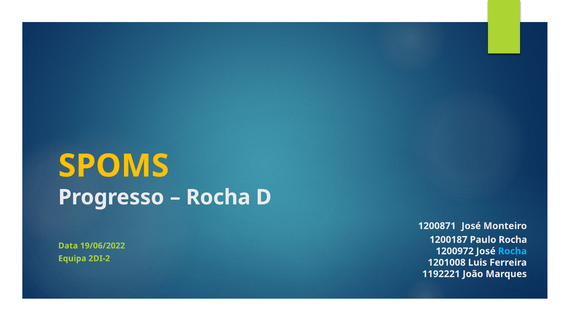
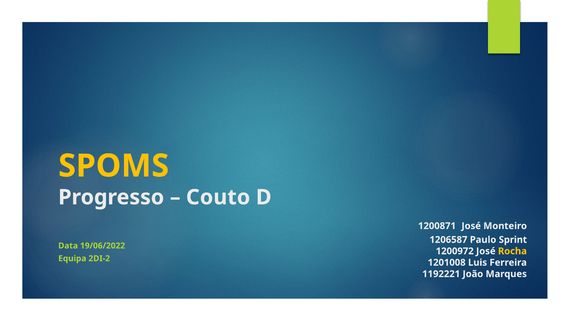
Rocha: Rocha -> Couto (218, 197)
1200187: 1200187 -> 1206587 (448, 239)
Paulo Rocha: Rocha -> Sprint (513, 239)
Rocha colour: light blue -> yellow (512, 251)
